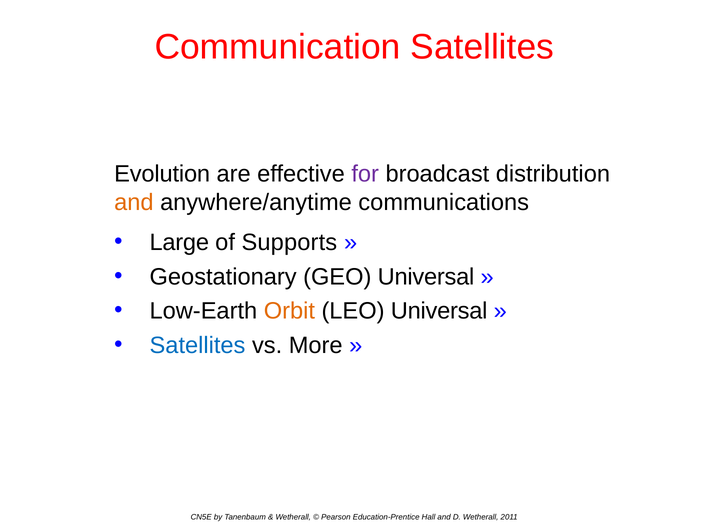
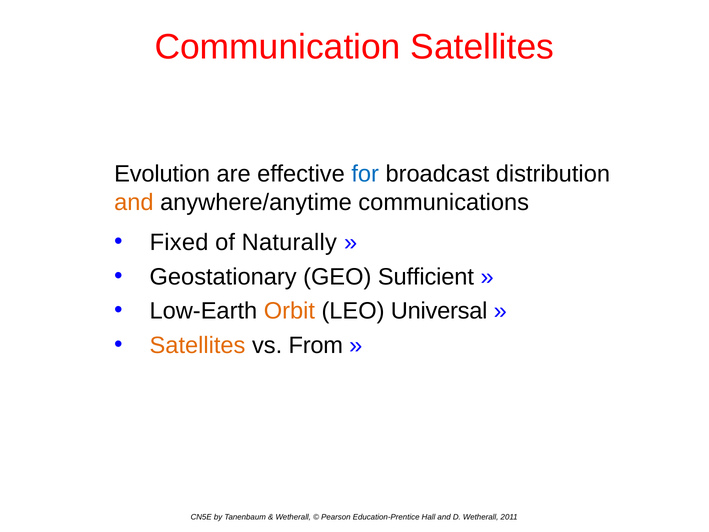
for colour: purple -> blue (365, 174)
Large: Large -> Fixed (179, 242)
Supports: Supports -> Naturally (289, 242)
GEO Universal: Universal -> Sufficient (426, 277)
Satellites colour: blue -> orange (198, 345)
More: More -> From (316, 345)
